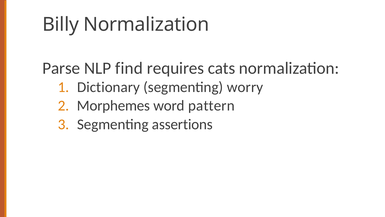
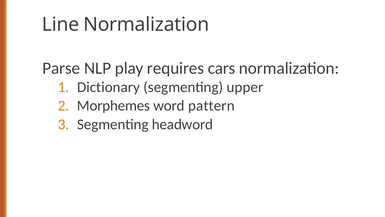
Billy: Billy -> Line (61, 25)
find: find -> play (129, 68)
cats: cats -> cars (222, 68)
worry: worry -> upper (245, 87)
assertions: assertions -> headword (182, 124)
